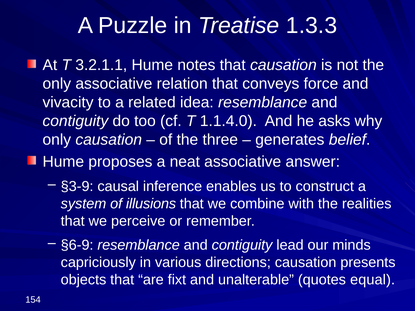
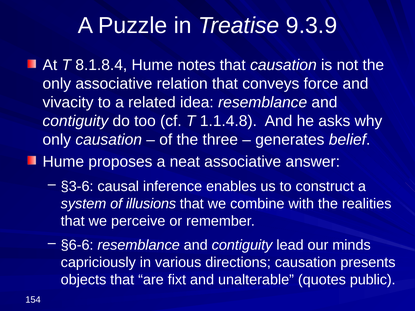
1.3.3: 1.3.3 -> 9.3.9 (312, 26)
3.2.1.1: 3.2.1.1 -> 8.1.8.4 (101, 65)
1.1.4.0: 1.1.4.0 -> 1.1.4.8 (228, 121)
§3-9: §3-9 -> §3-6 (77, 187)
§6-9: §6-9 -> §6-6 (77, 245)
equal: equal -> public (373, 280)
